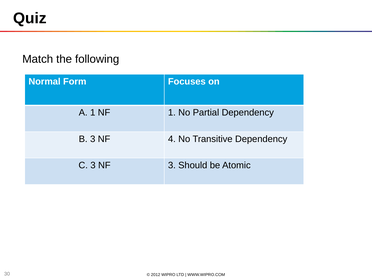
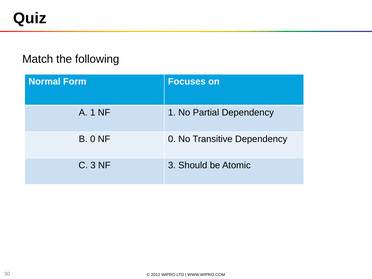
B 3: 3 -> 0 (93, 139)
NF 4: 4 -> 0 (172, 139)
